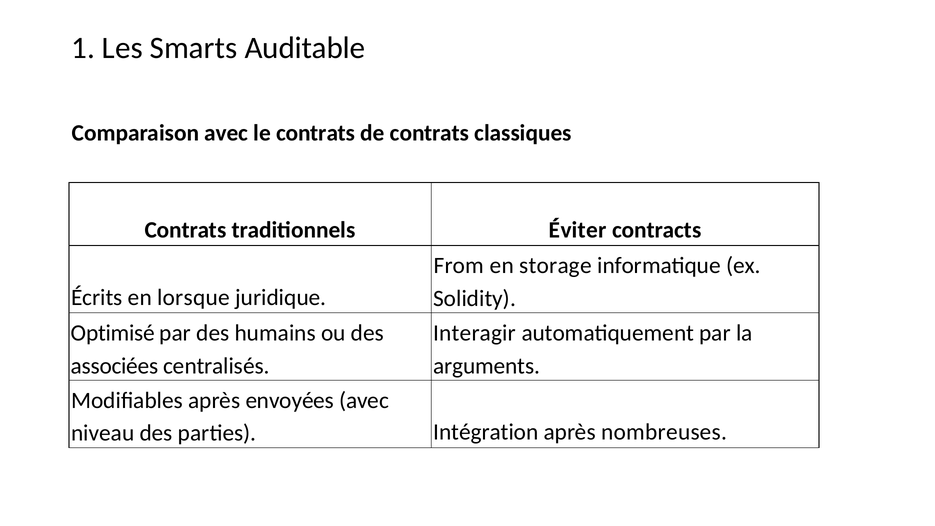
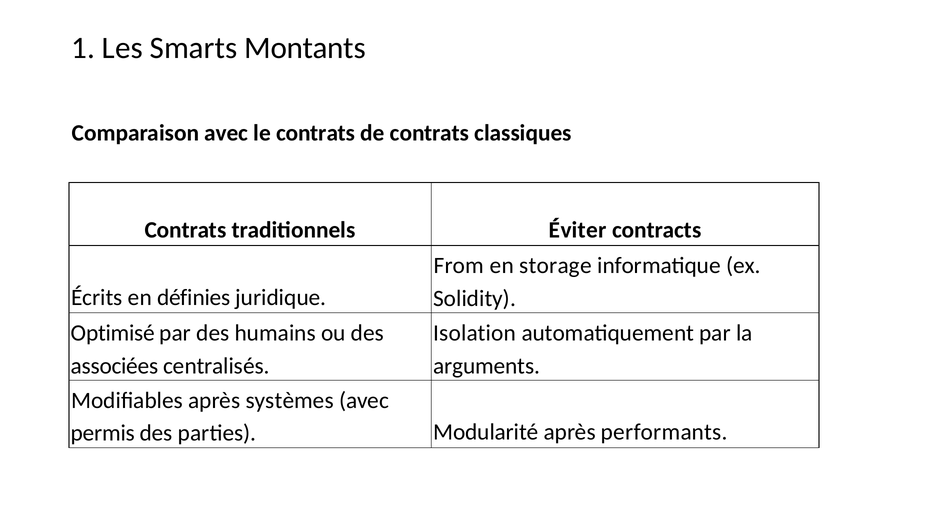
Auditable: Auditable -> Montants (305, 48)
lorsque: lorsque -> définies (194, 297)
Interagir: Interagir -> Isolation (475, 333)
envoyées: envoyées -> systèmes (290, 400)
niveau: niveau -> permis (103, 433)
Intégration: Intégration -> Modularité (486, 432)
nombreuses: nombreuses -> performants (664, 432)
